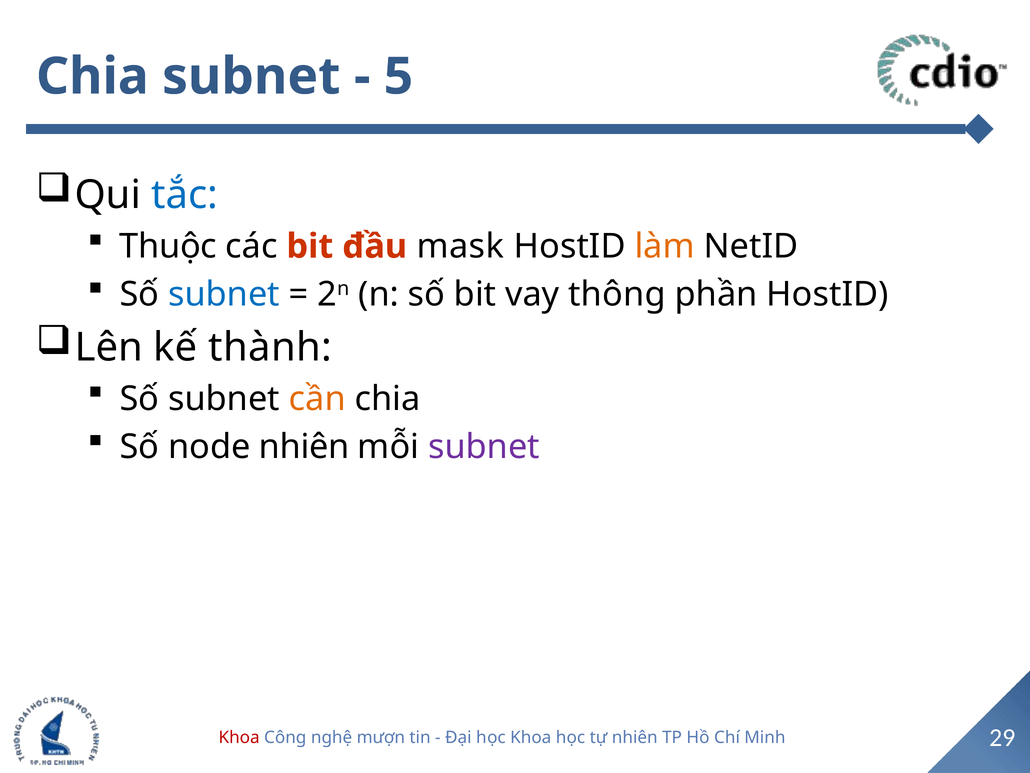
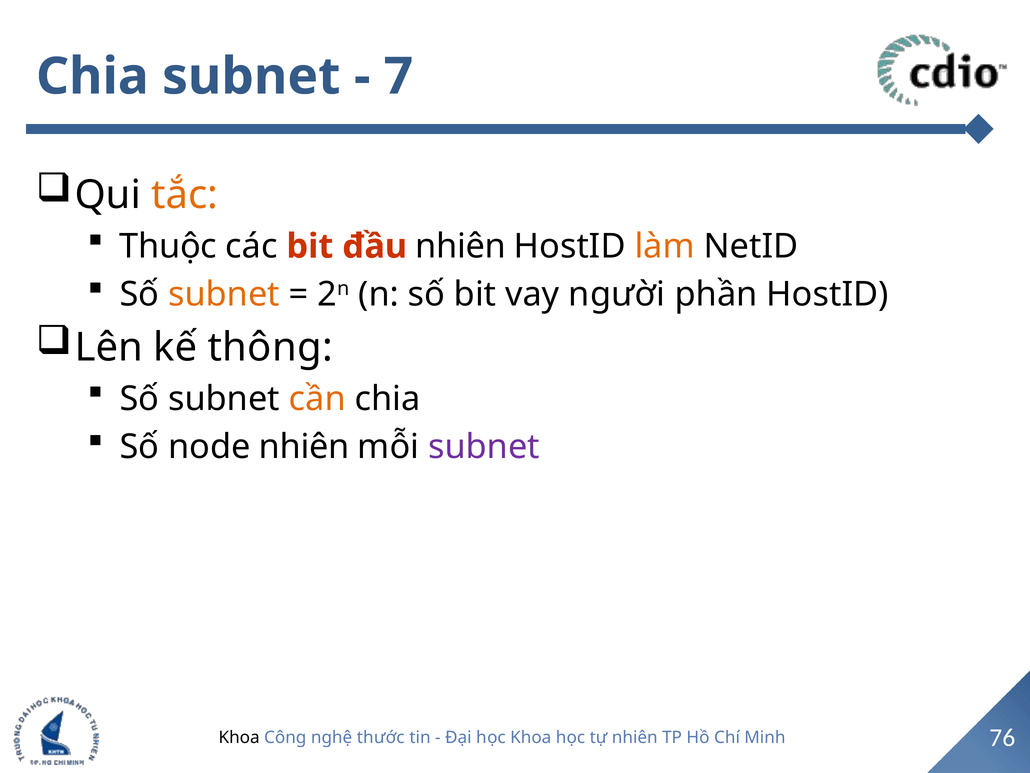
5: 5 -> 7 (398, 77)
tắc colour: blue -> orange (185, 195)
đầu mask: mask -> nhiên (461, 246)
subnet colour: blue -> orange (224, 294)
thông: thông -> người (617, 294)
thành: thành -> thông (270, 347)
Khoa colour: red -> black (239, 737)
mượn: mượn -> thước (381, 737)
29: 29 -> 76 (1002, 737)
